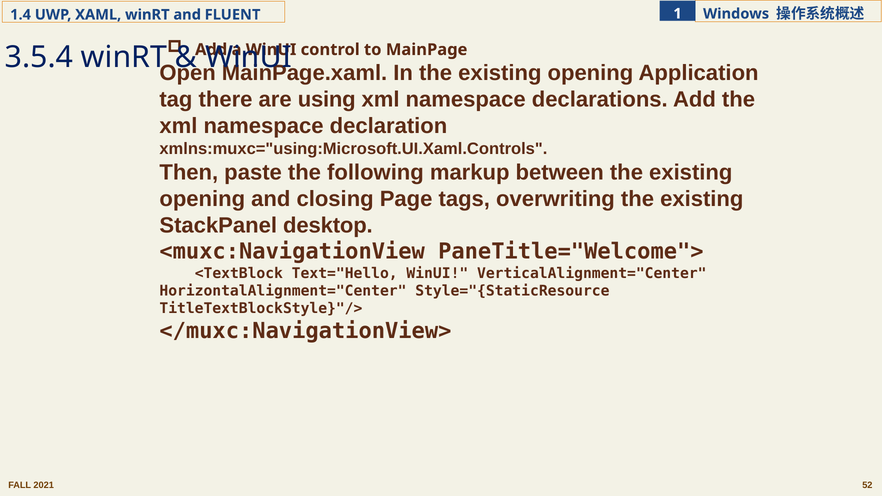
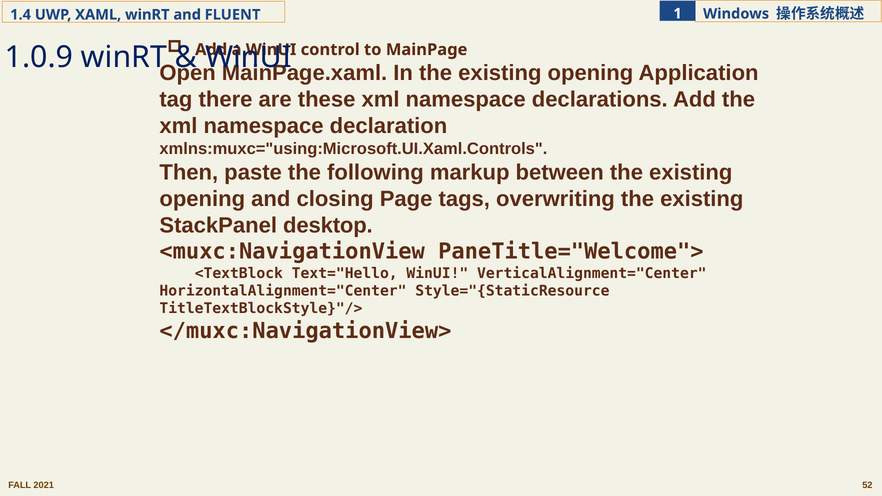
3.5.4: 3.5.4 -> 1.0.9 (39, 57)
using: using -> these (327, 100)
